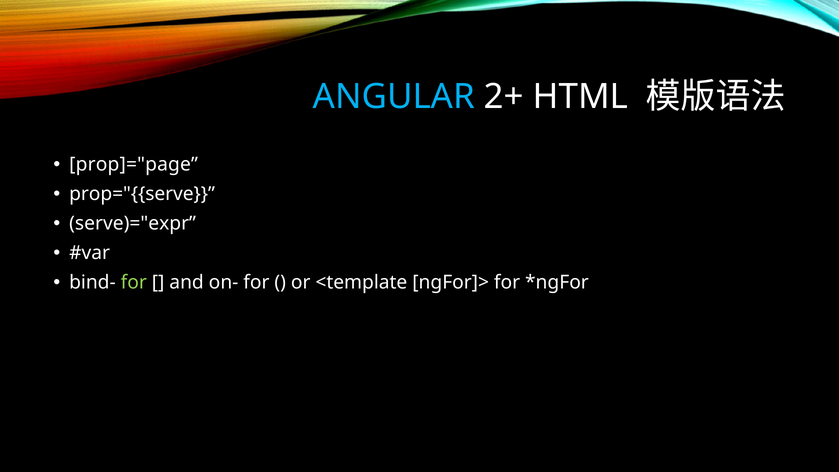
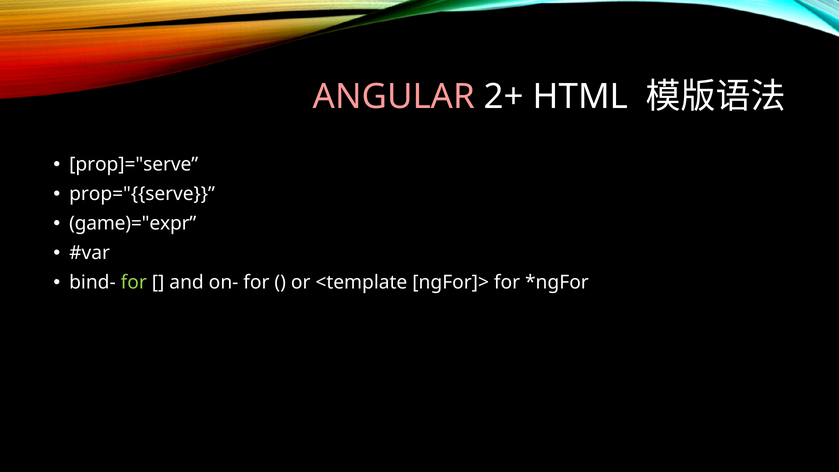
ANGULAR colour: light blue -> pink (394, 97)
prop]="page: prop]="page -> prop]="serve (134, 164)
serve)="expr: serve)="expr -> game)="expr (133, 223)
